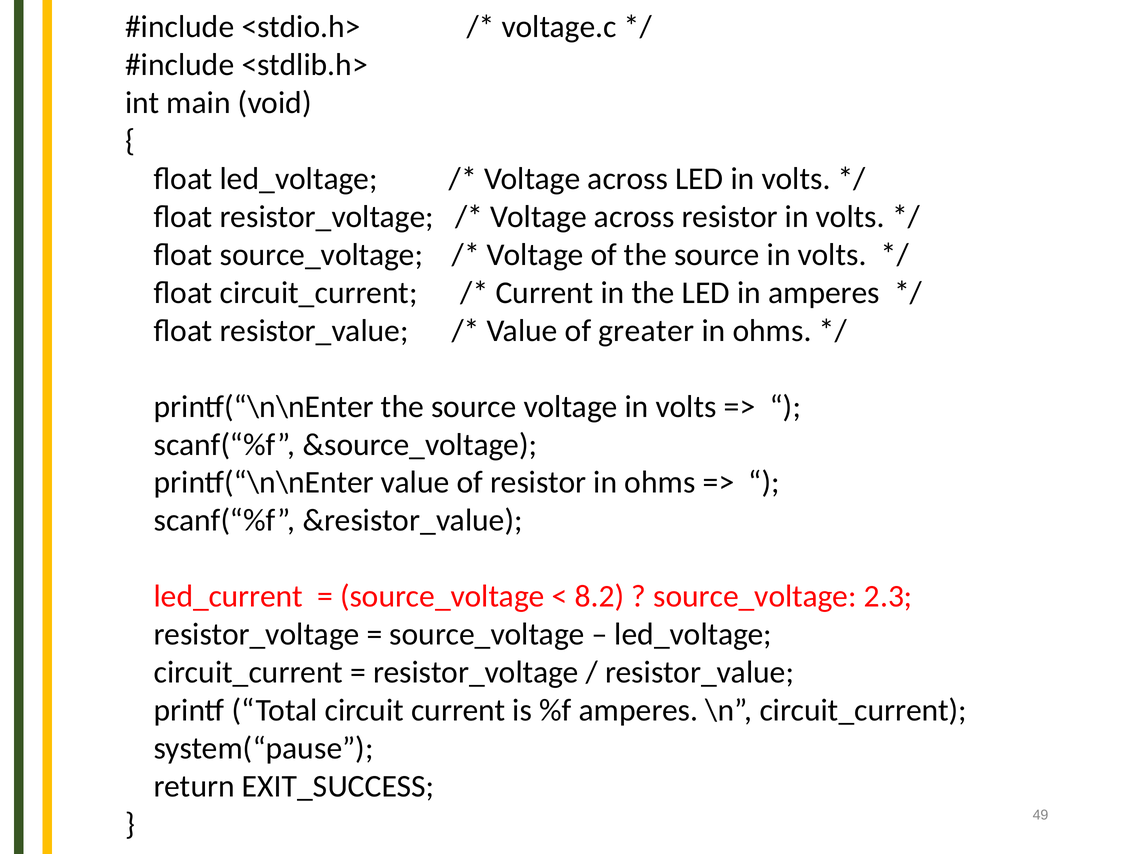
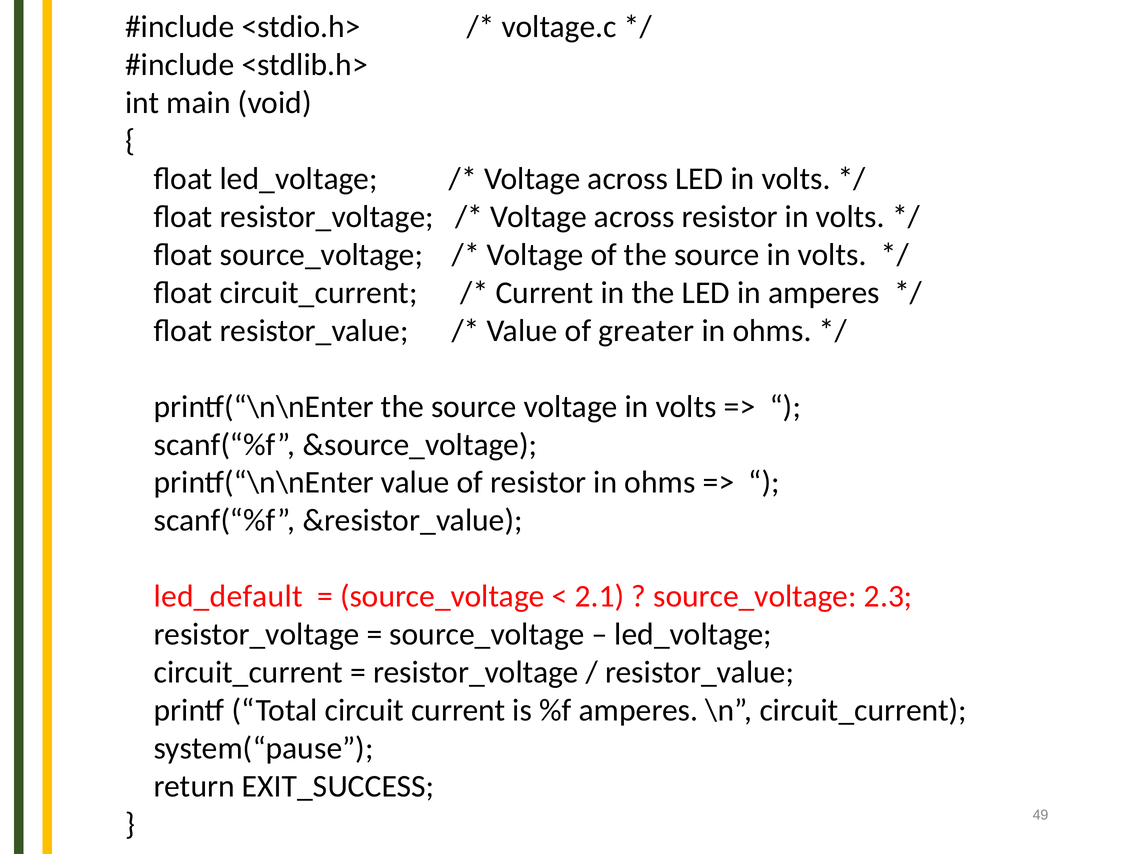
led_current: led_current -> led_default (228, 596)
8.2: 8.2 -> 2.1 (599, 596)
